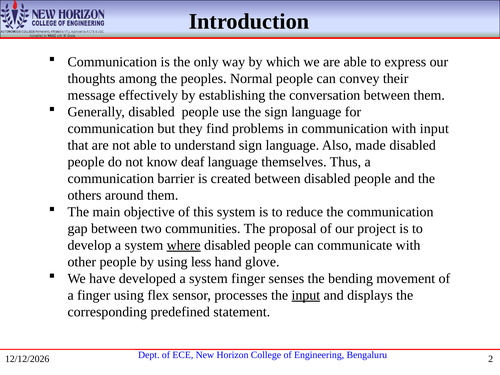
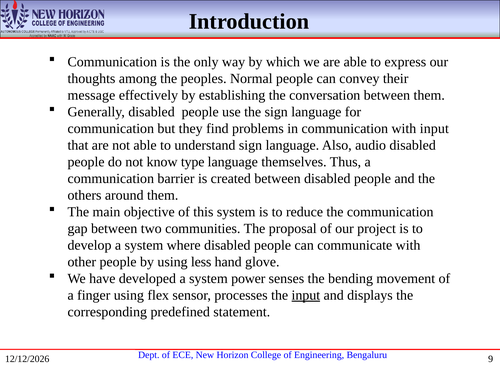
made: made -> audio (371, 145)
deaf: deaf -> type (193, 162)
where underline: present -> none (184, 245)
system finger: finger -> power (248, 279)
2: 2 -> 9 (491, 359)
